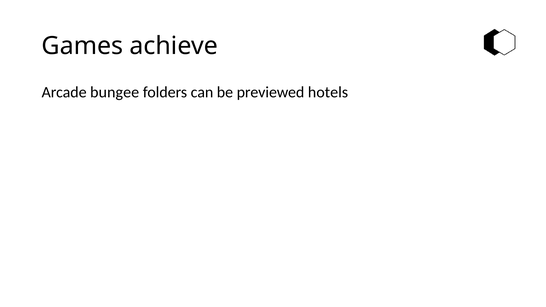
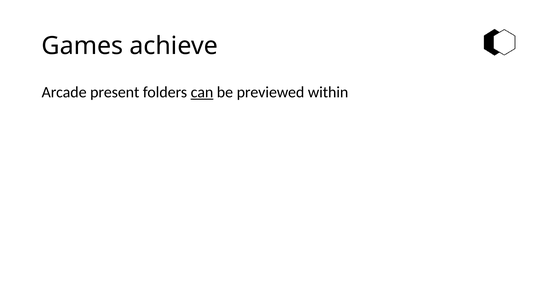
bungee: bungee -> present (115, 92)
can underline: none -> present (202, 92)
hotels: hotels -> within (328, 92)
